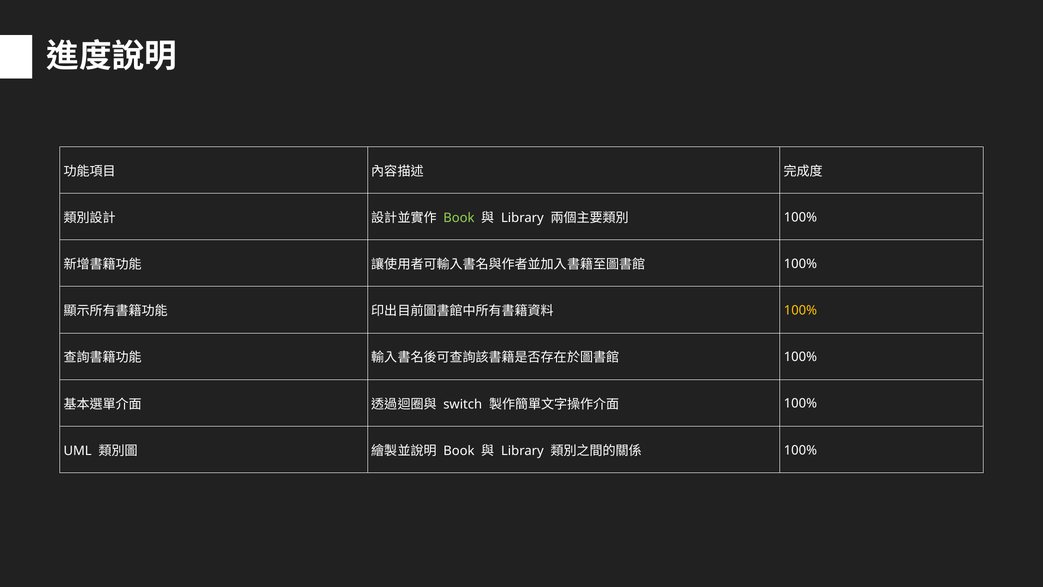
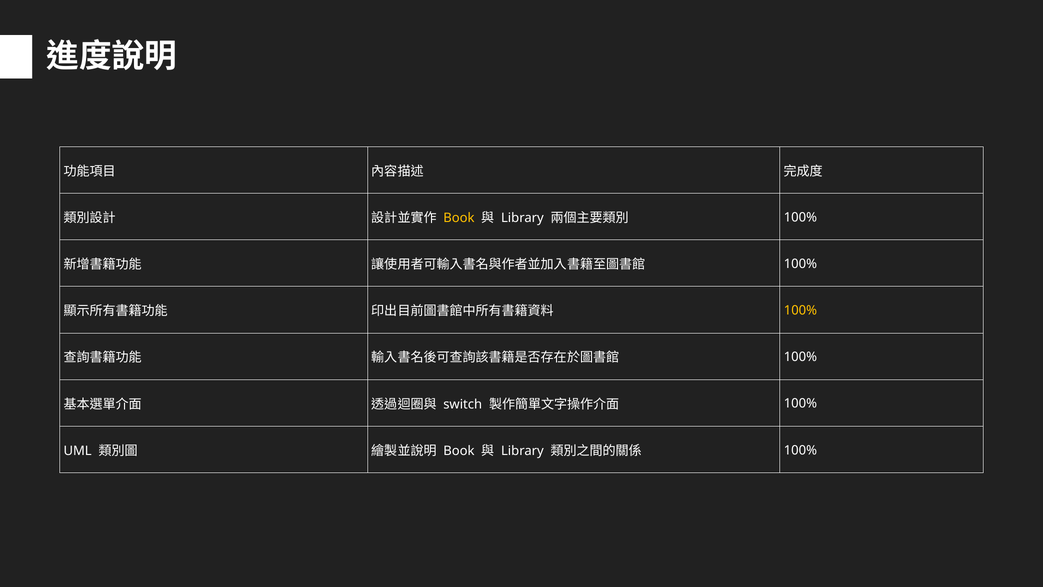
Book colour: light green -> yellow (459, 218)
